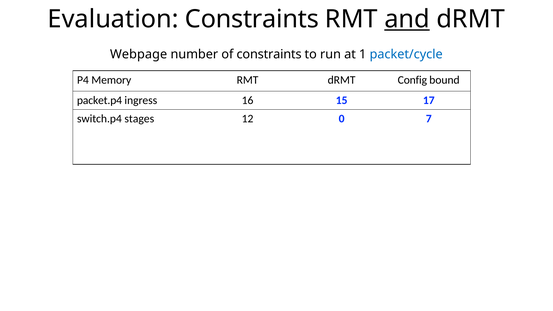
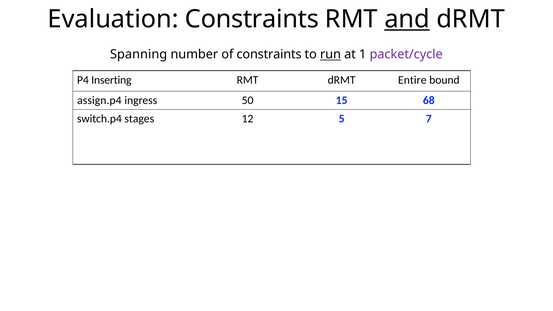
Webpage: Webpage -> Spanning (139, 54)
run underline: none -> present (331, 54)
packet/cycle colour: blue -> purple (406, 54)
Memory: Memory -> Inserting (111, 80)
Config: Config -> Entire (412, 80)
packet.p4: packet.p4 -> assign.p4 (99, 100)
16: 16 -> 50 (248, 100)
17: 17 -> 68 (429, 100)
0: 0 -> 5 (342, 119)
